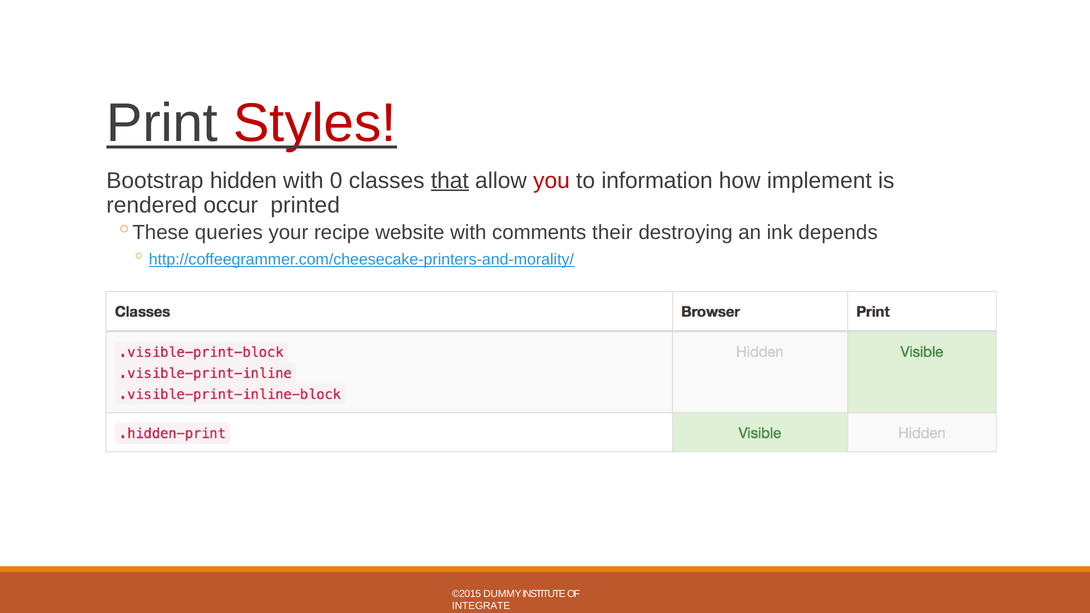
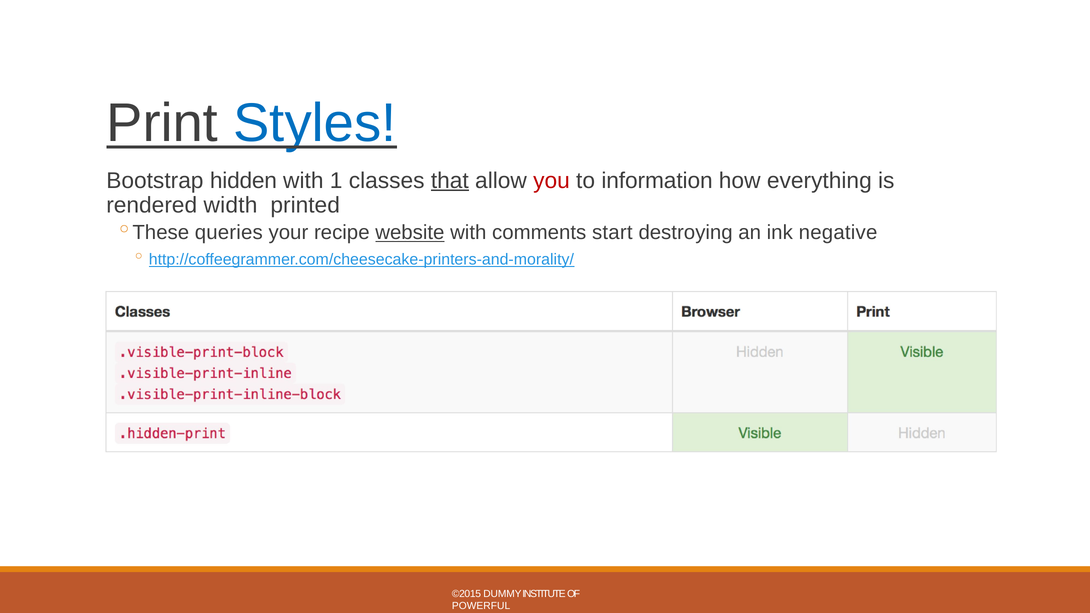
Styles colour: red -> blue (315, 123)
0: 0 -> 1 (336, 181)
implement: implement -> everything (819, 181)
occur: occur -> width (231, 205)
website underline: none -> present (410, 233)
their: their -> start (612, 233)
depends: depends -> negative (838, 233)
INTEGRATE: INTEGRATE -> POWERFUL (481, 606)
